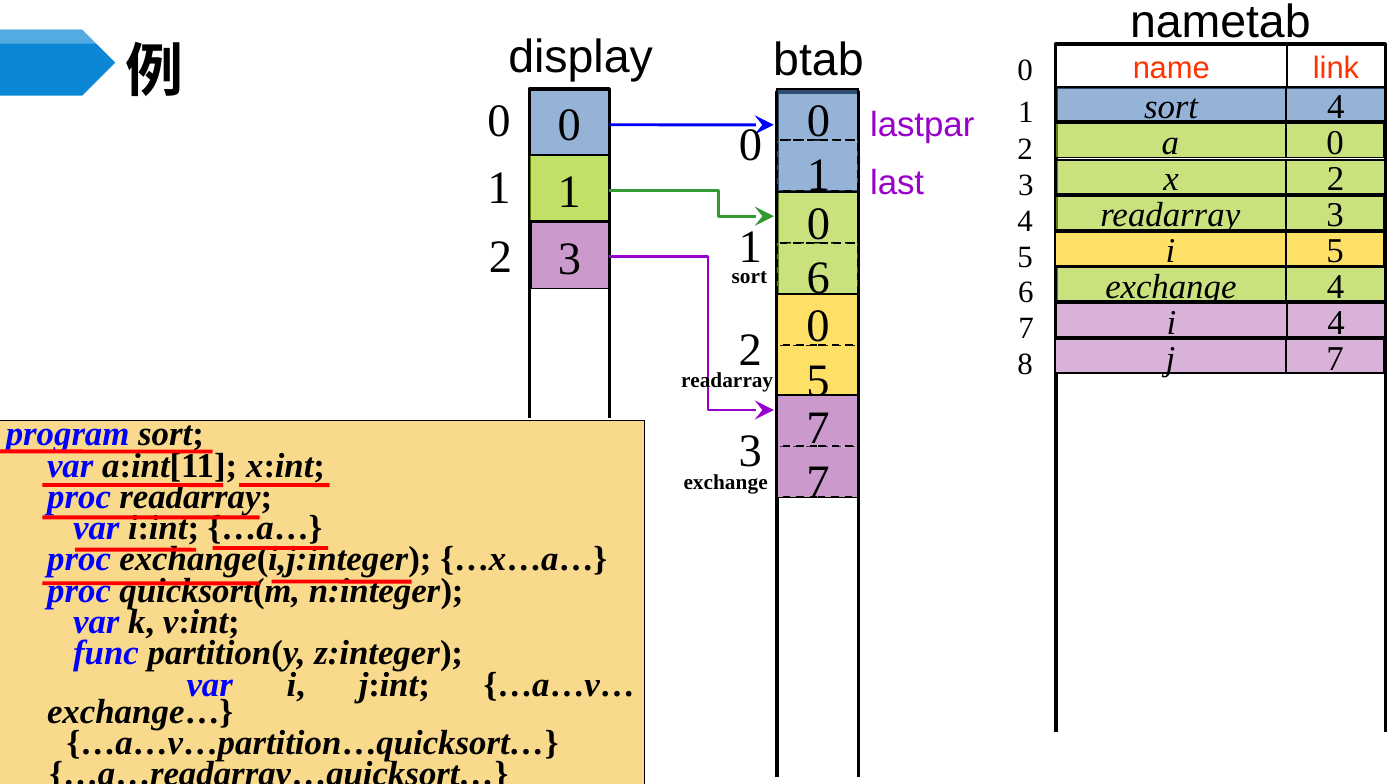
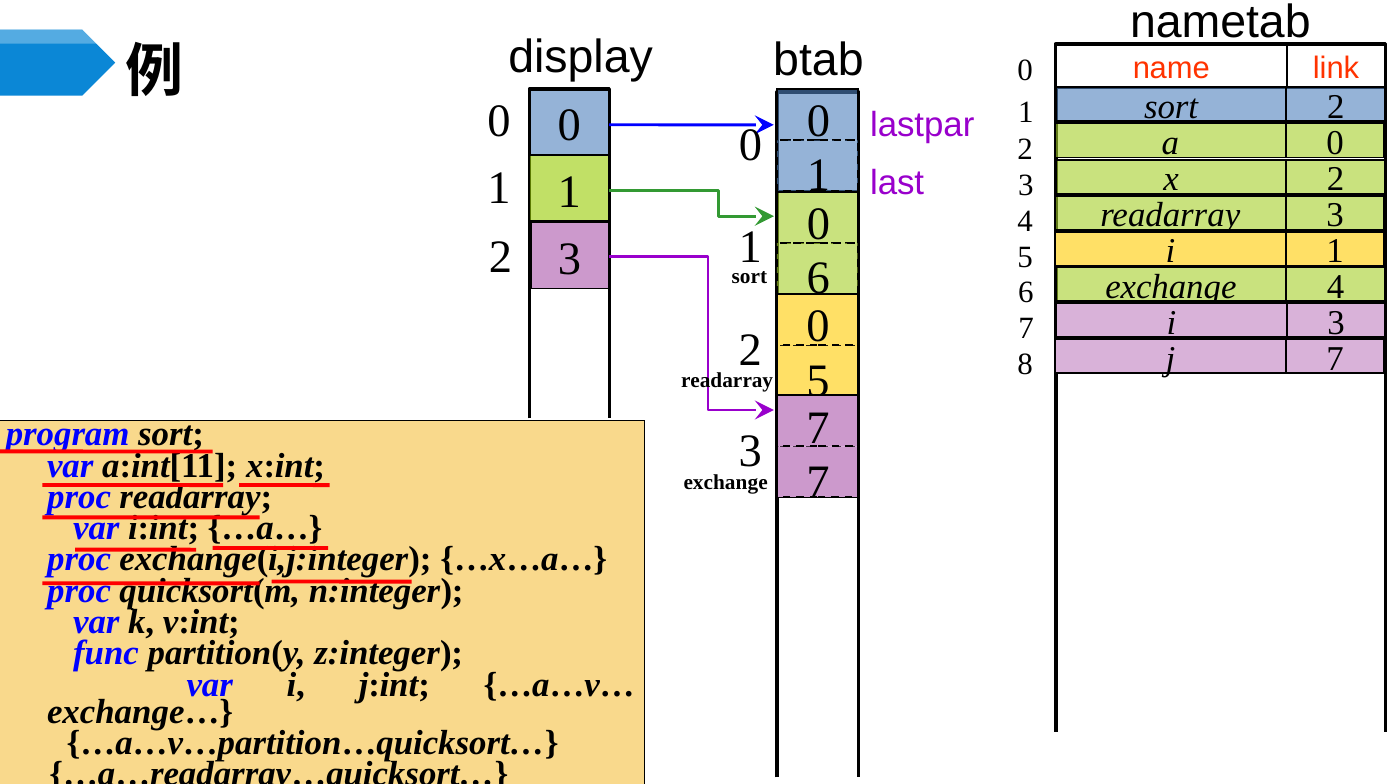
1 4: 4 -> 2 (1336, 107)
5 5: 5 -> 1 (1335, 251)
7 4: 4 -> 3 (1336, 323)
